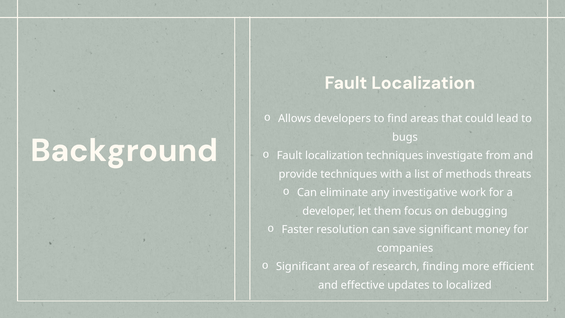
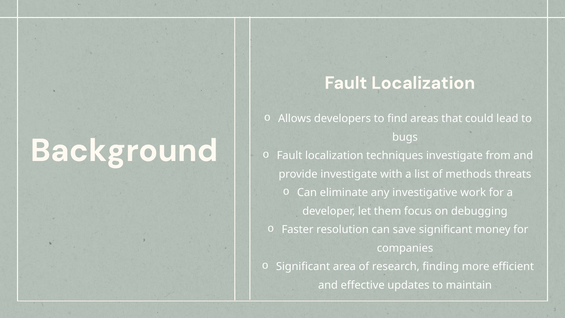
provide techniques: techniques -> investigate (349, 174)
localized: localized -> maintain (469, 285)
